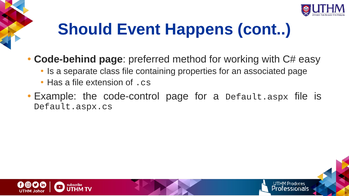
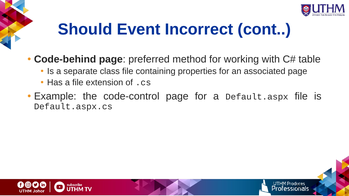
Happens: Happens -> Incorrect (199, 29)
easy: easy -> table (310, 59)
